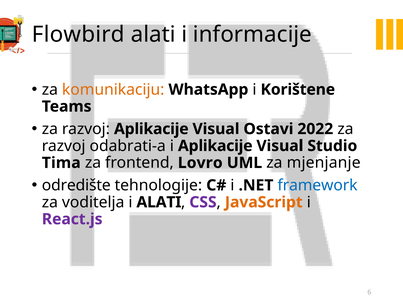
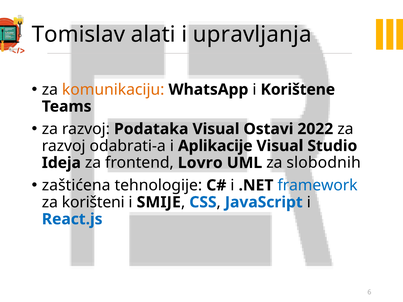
Flowbird: Flowbird -> Tomislav (78, 35)
informacije: informacije -> upravljanja (252, 35)
razvoj Aplikacije: Aplikacije -> Podataka (151, 129)
Tima: Tima -> Ideja (61, 163)
mjenjanje: mjenjanje -> slobodnih (324, 163)
odredište: odredište -> zaštićena (76, 185)
voditelja: voditelja -> korišteni (93, 202)
i ALATI: ALATI -> SMIJE (159, 202)
CSS colour: purple -> blue (203, 202)
JavaScript colour: orange -> blue (264, 202)
React.js colour: purple -> blue (72, 219)
